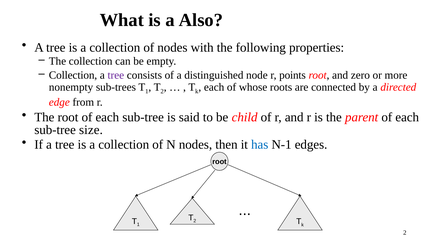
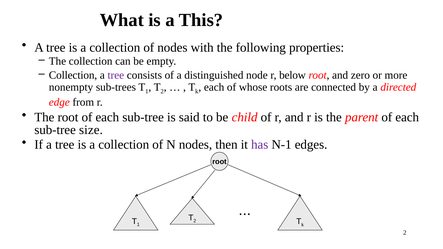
Also: Also -> This (201, 20)
points: points -> below (293, 75)
has colour: blue -> purple (260, 145)
